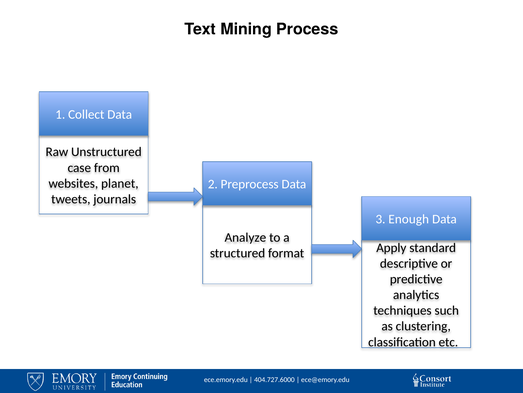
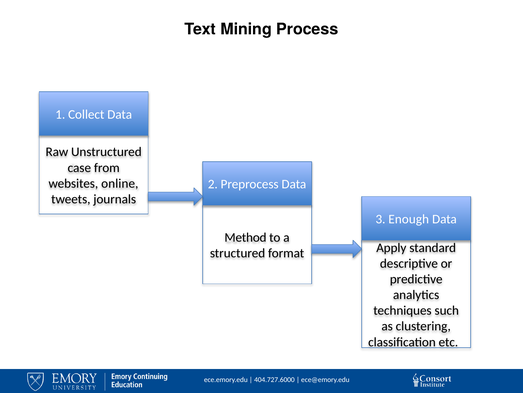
planet: planet -> online (120, 183)
Analyze: Analyze -> Method (245, 237)
